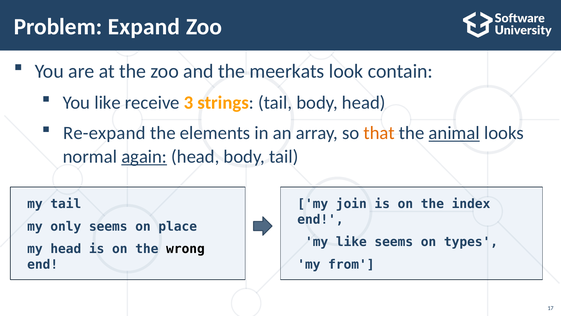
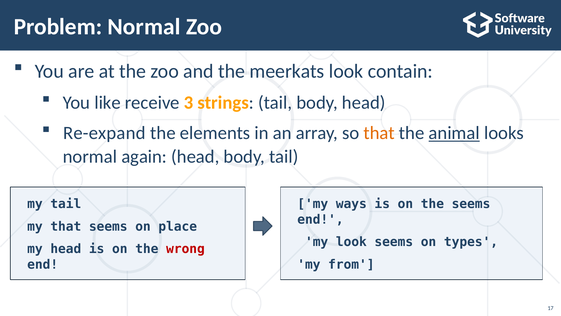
Problem Expand: Expand -> Normal (144, 27)
again underline: present -> none (144, 157)
join: join -> ways (351, 204)
the index: index -> seems (471, 204)
my only: only -> that (66, 226)
my like: like -> look (351, 242)
wrong colour: black -> red (185, 249)
